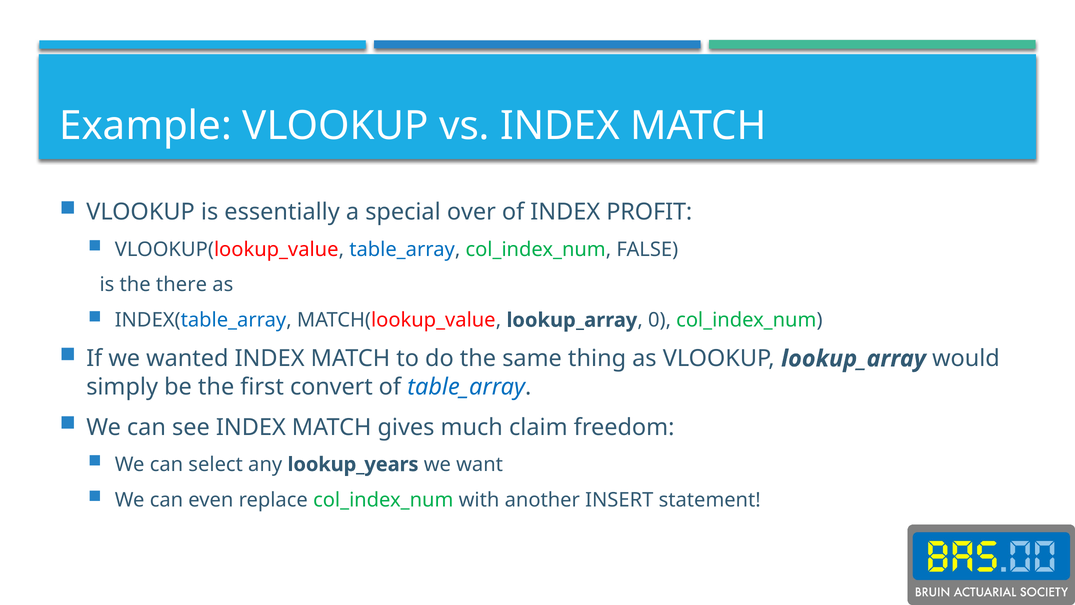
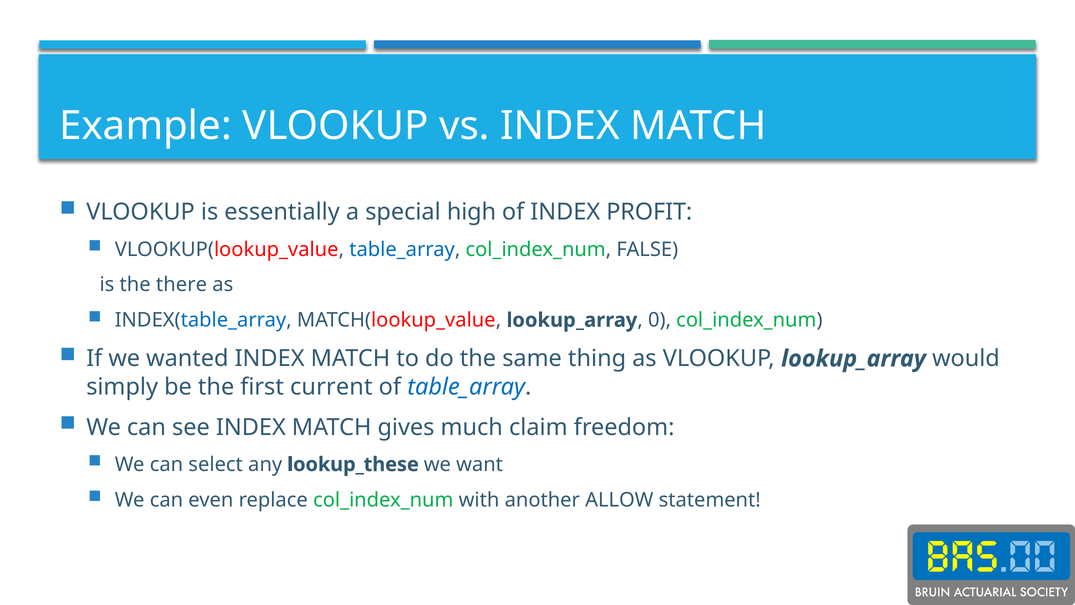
over: over -> high (471, 212)
convert: convert -> current (331, 387)
lookup_years: lookup_years -> lookup_these (353, 464)
INSERT: INSERT -> ALLOW (619, 500)
